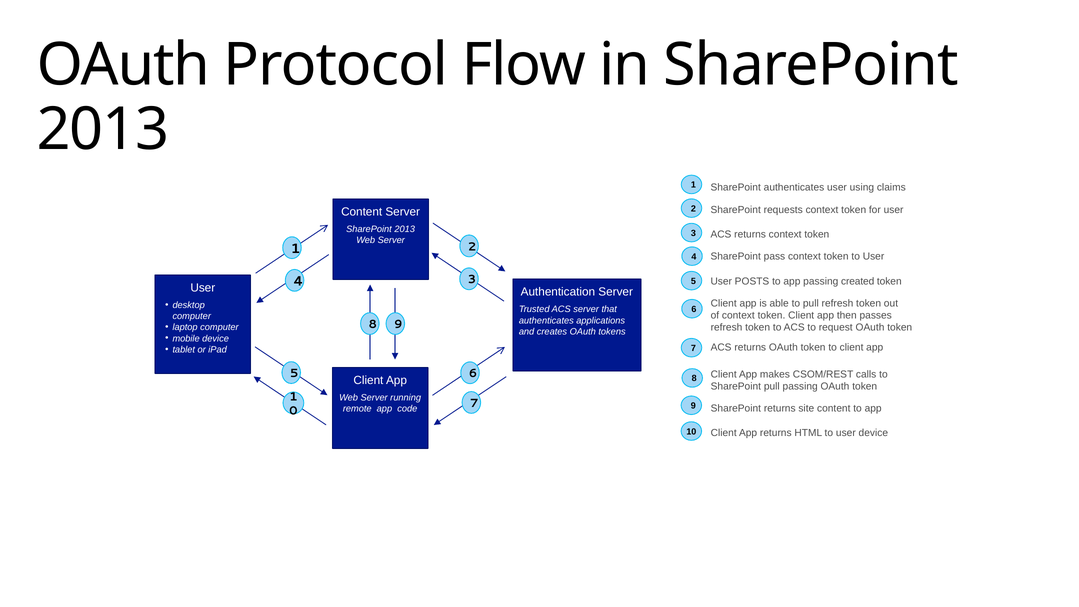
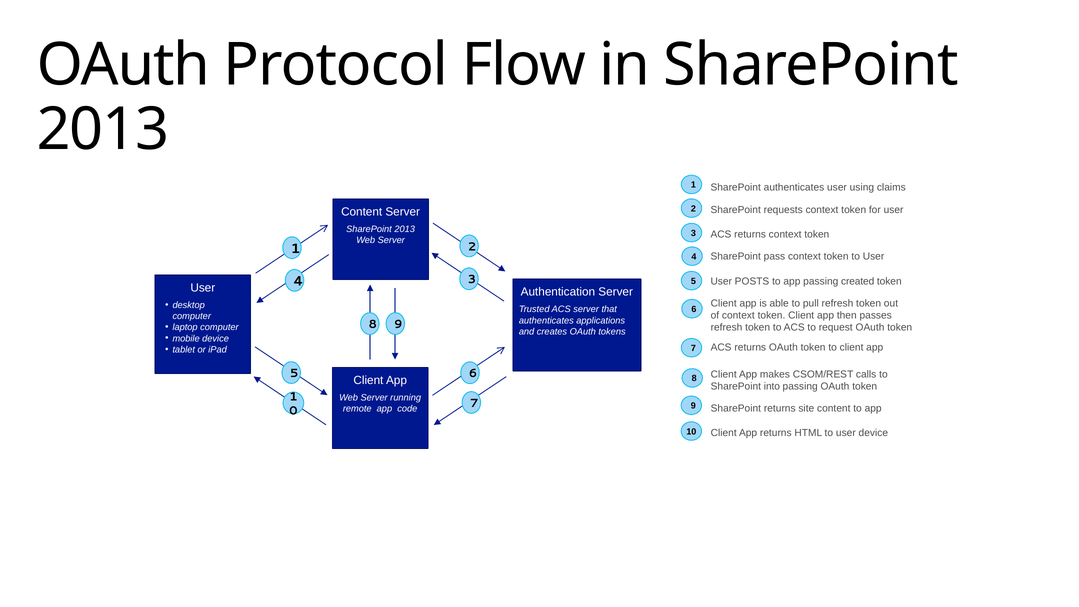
SharePoint pull: pull -> into (772, 387)
